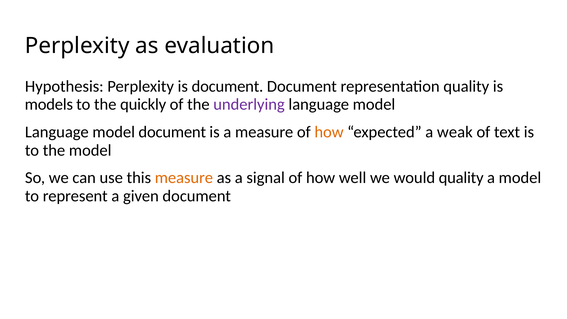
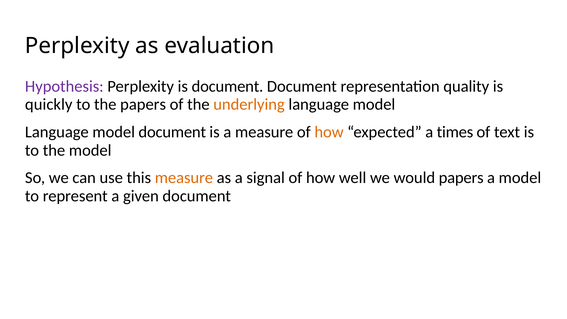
Hypothesis colour: black -> purple (64, 86)
models: models -> quickly (49, 104)
the quickly: quickly -> papers (143, 104)
underlying colour: purple -> orange (249, 104)
weak: weak -> times (455, 132)
would quality: quality -> papers (461, 178)
